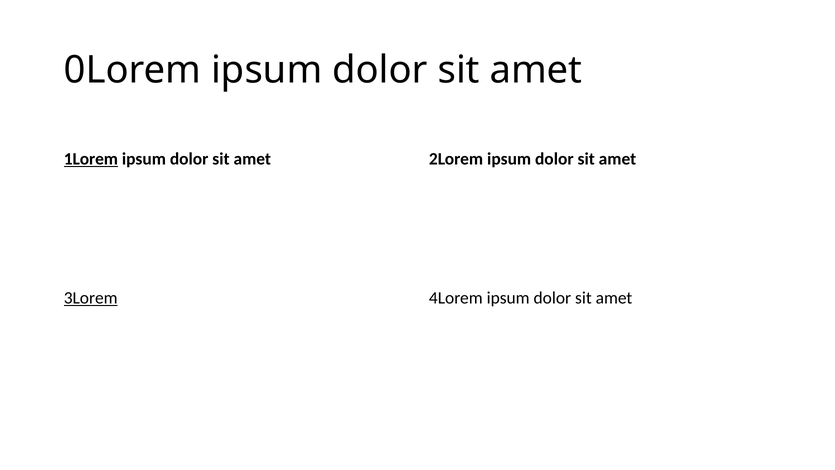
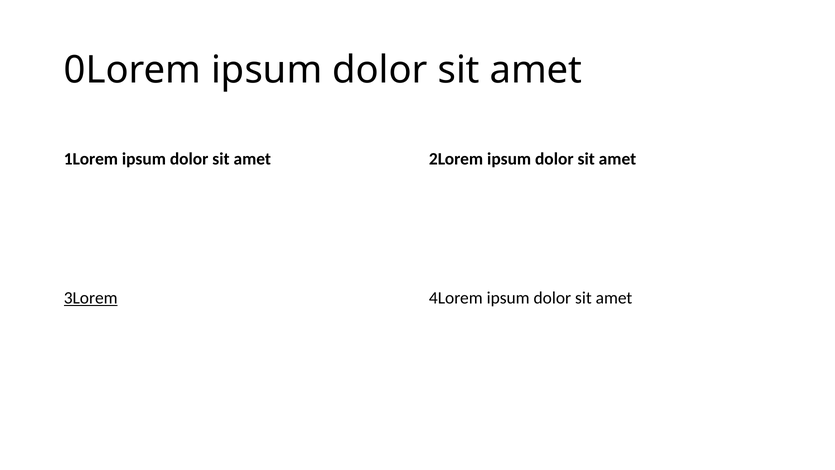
1Lorem underline: present -> none (91, 159)
